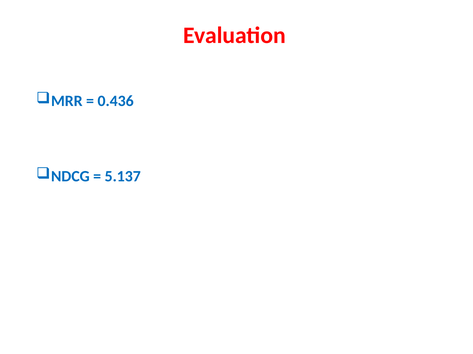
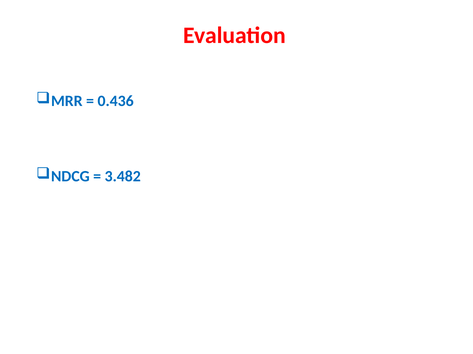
5.137: 5.137 -> 3.482 (123, 177)
